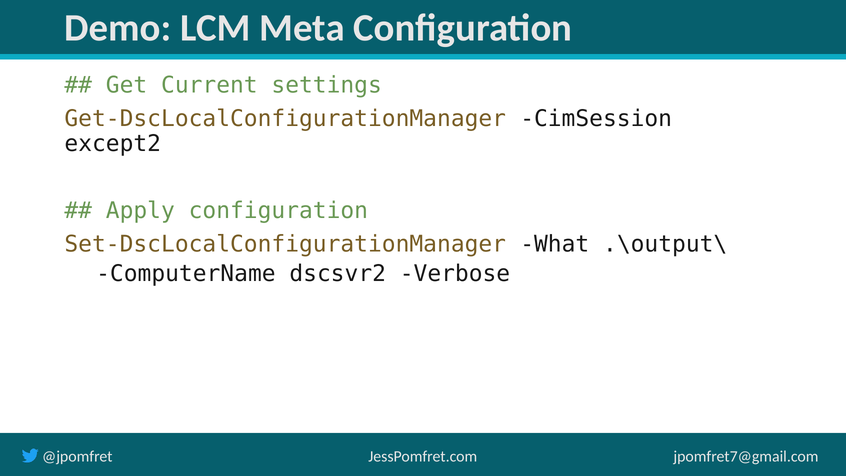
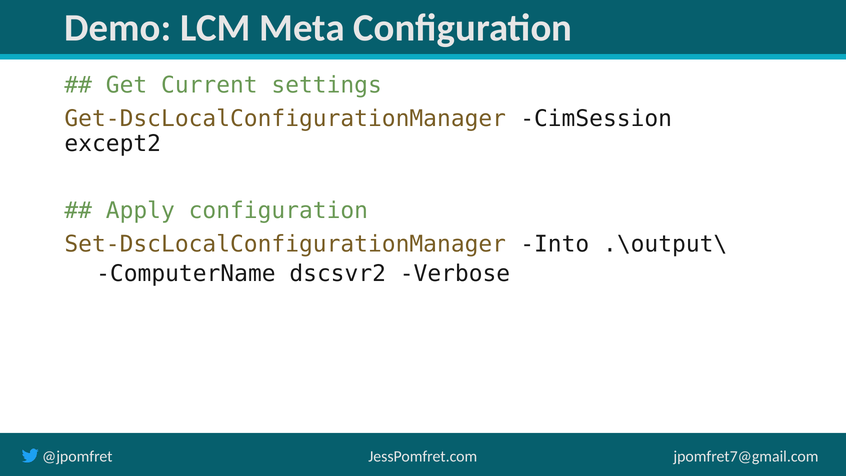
What: What -> Into (555, 244)
